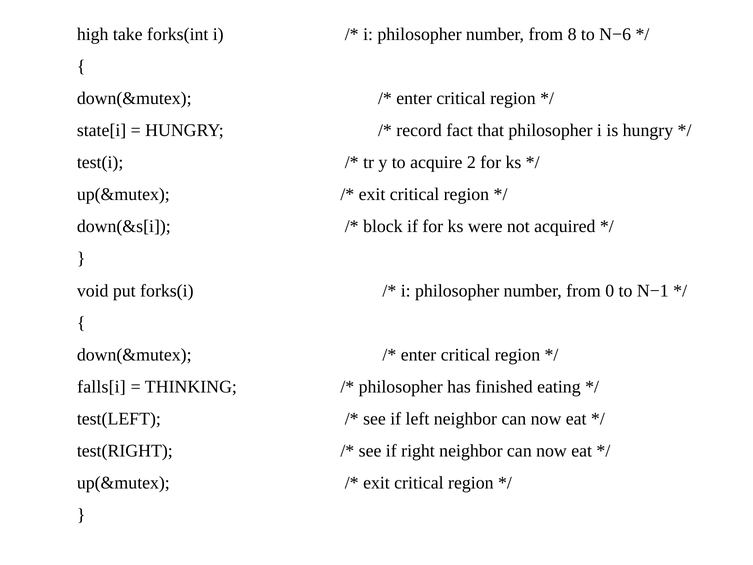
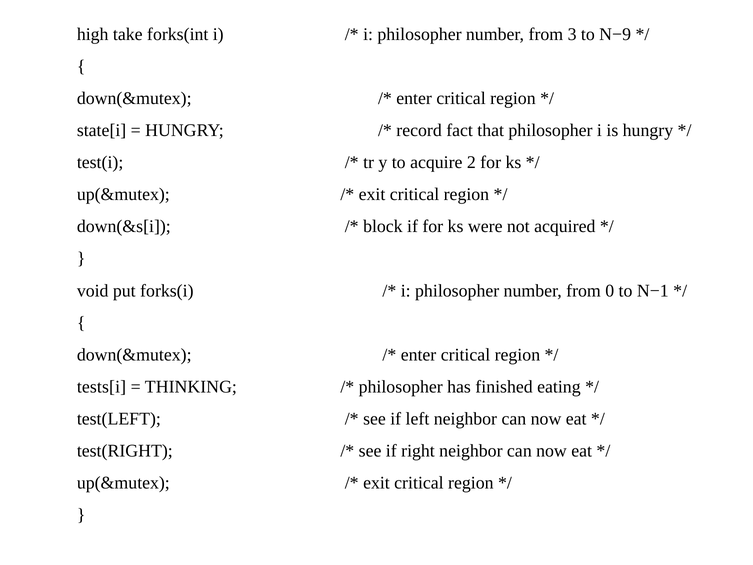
8: 8 -> 3 (572, 34)
N−6: N−6 -> N−9 (615, 34)
falls[i: falls[i -> tests[i (102, 387)
